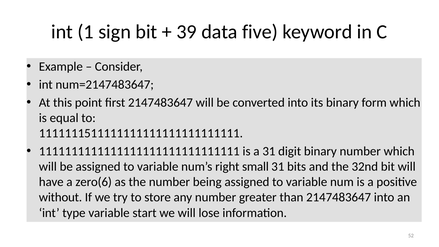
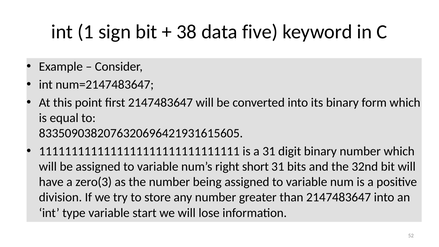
39: 39 -> 38 (187, 32)
1111111511111111111111111111111: 1111111511111111111111111111111 -> 8335090382076320696421931615605 (141, 133)
small: small -> short (255, 167)
zero(6: zero(6 -> zero(3 (94, 182)
without: without -> division (60, 197)
